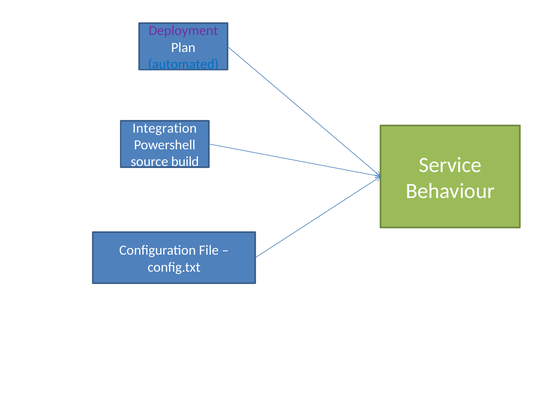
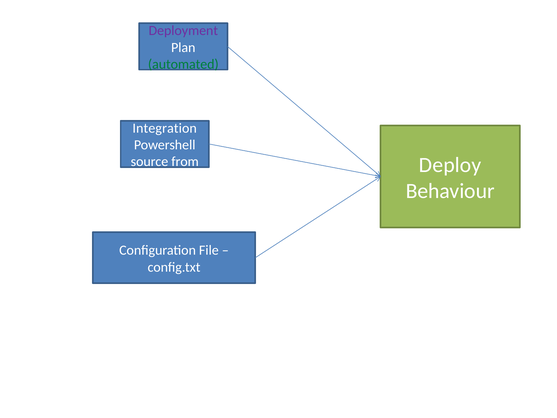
automated colour: blue -> green (183, 64)
build: build -> from (185, 162)
Service: Service -> Deploy (450, 165)
